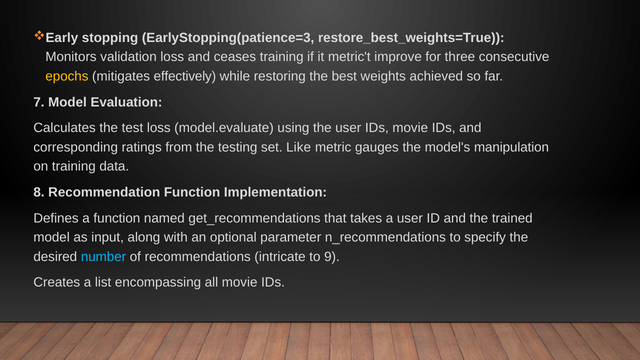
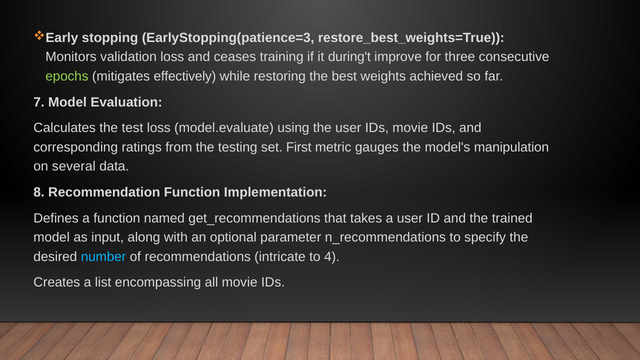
metric't: metric't -> during't (349, 57)
epochs colour: yellow -> light green (67, 76)
Like: Like -> First (299, 147)
on training: training -> several (74, 166)
9: 9 -> 4 (332, 257)
